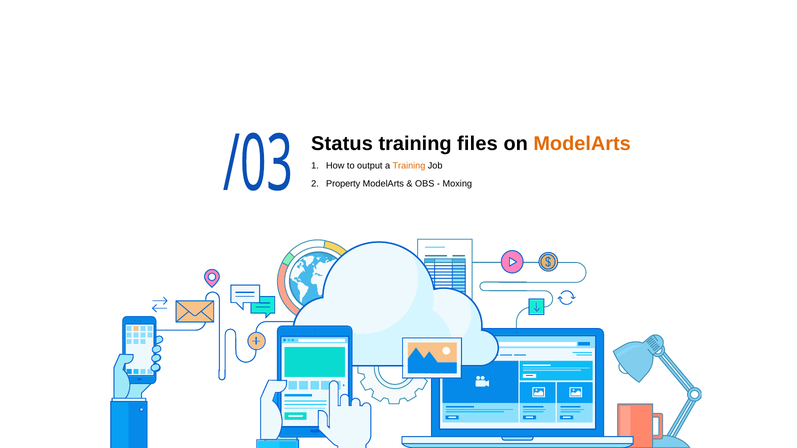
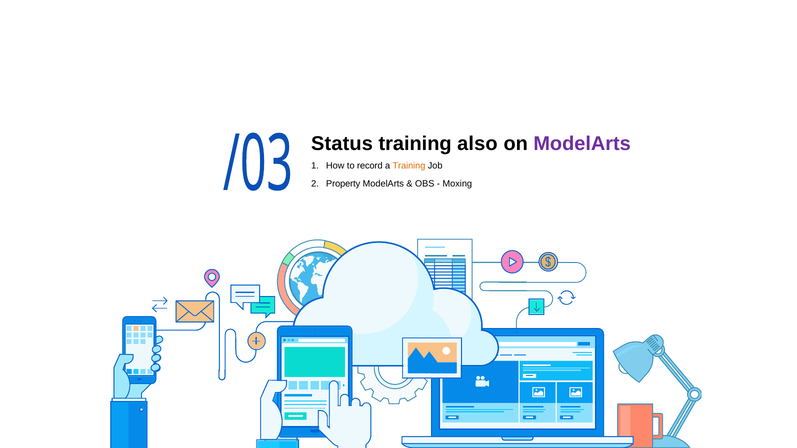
files: files -> also (477, 144)
ModelArts colour: orange -> purple (582, 144)
output: output -> record (370, 166)
